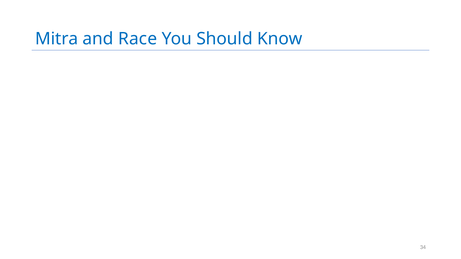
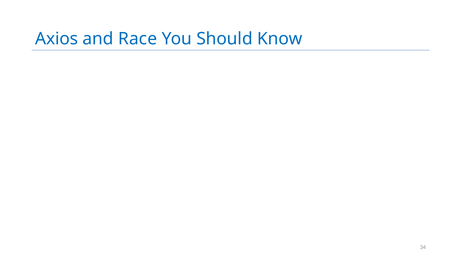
Mitra: Mitra -> Axios (57, 39)
